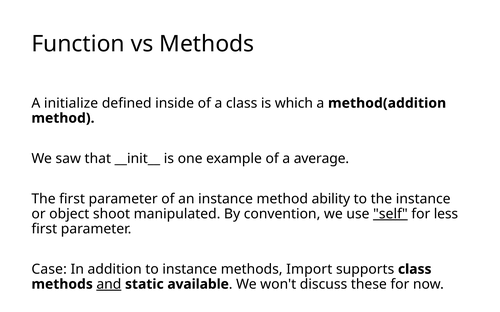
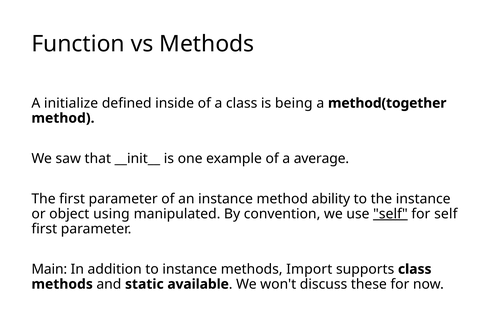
which: which -> being (294, 103)
method(addition: method(addition -> method(together (387, 103)
shoot: shoot -> using (111, 214)
for less: less -> self (446, 214)
Case: Case -> Main (49, 270)
and underline: present -> none (109, 285)
